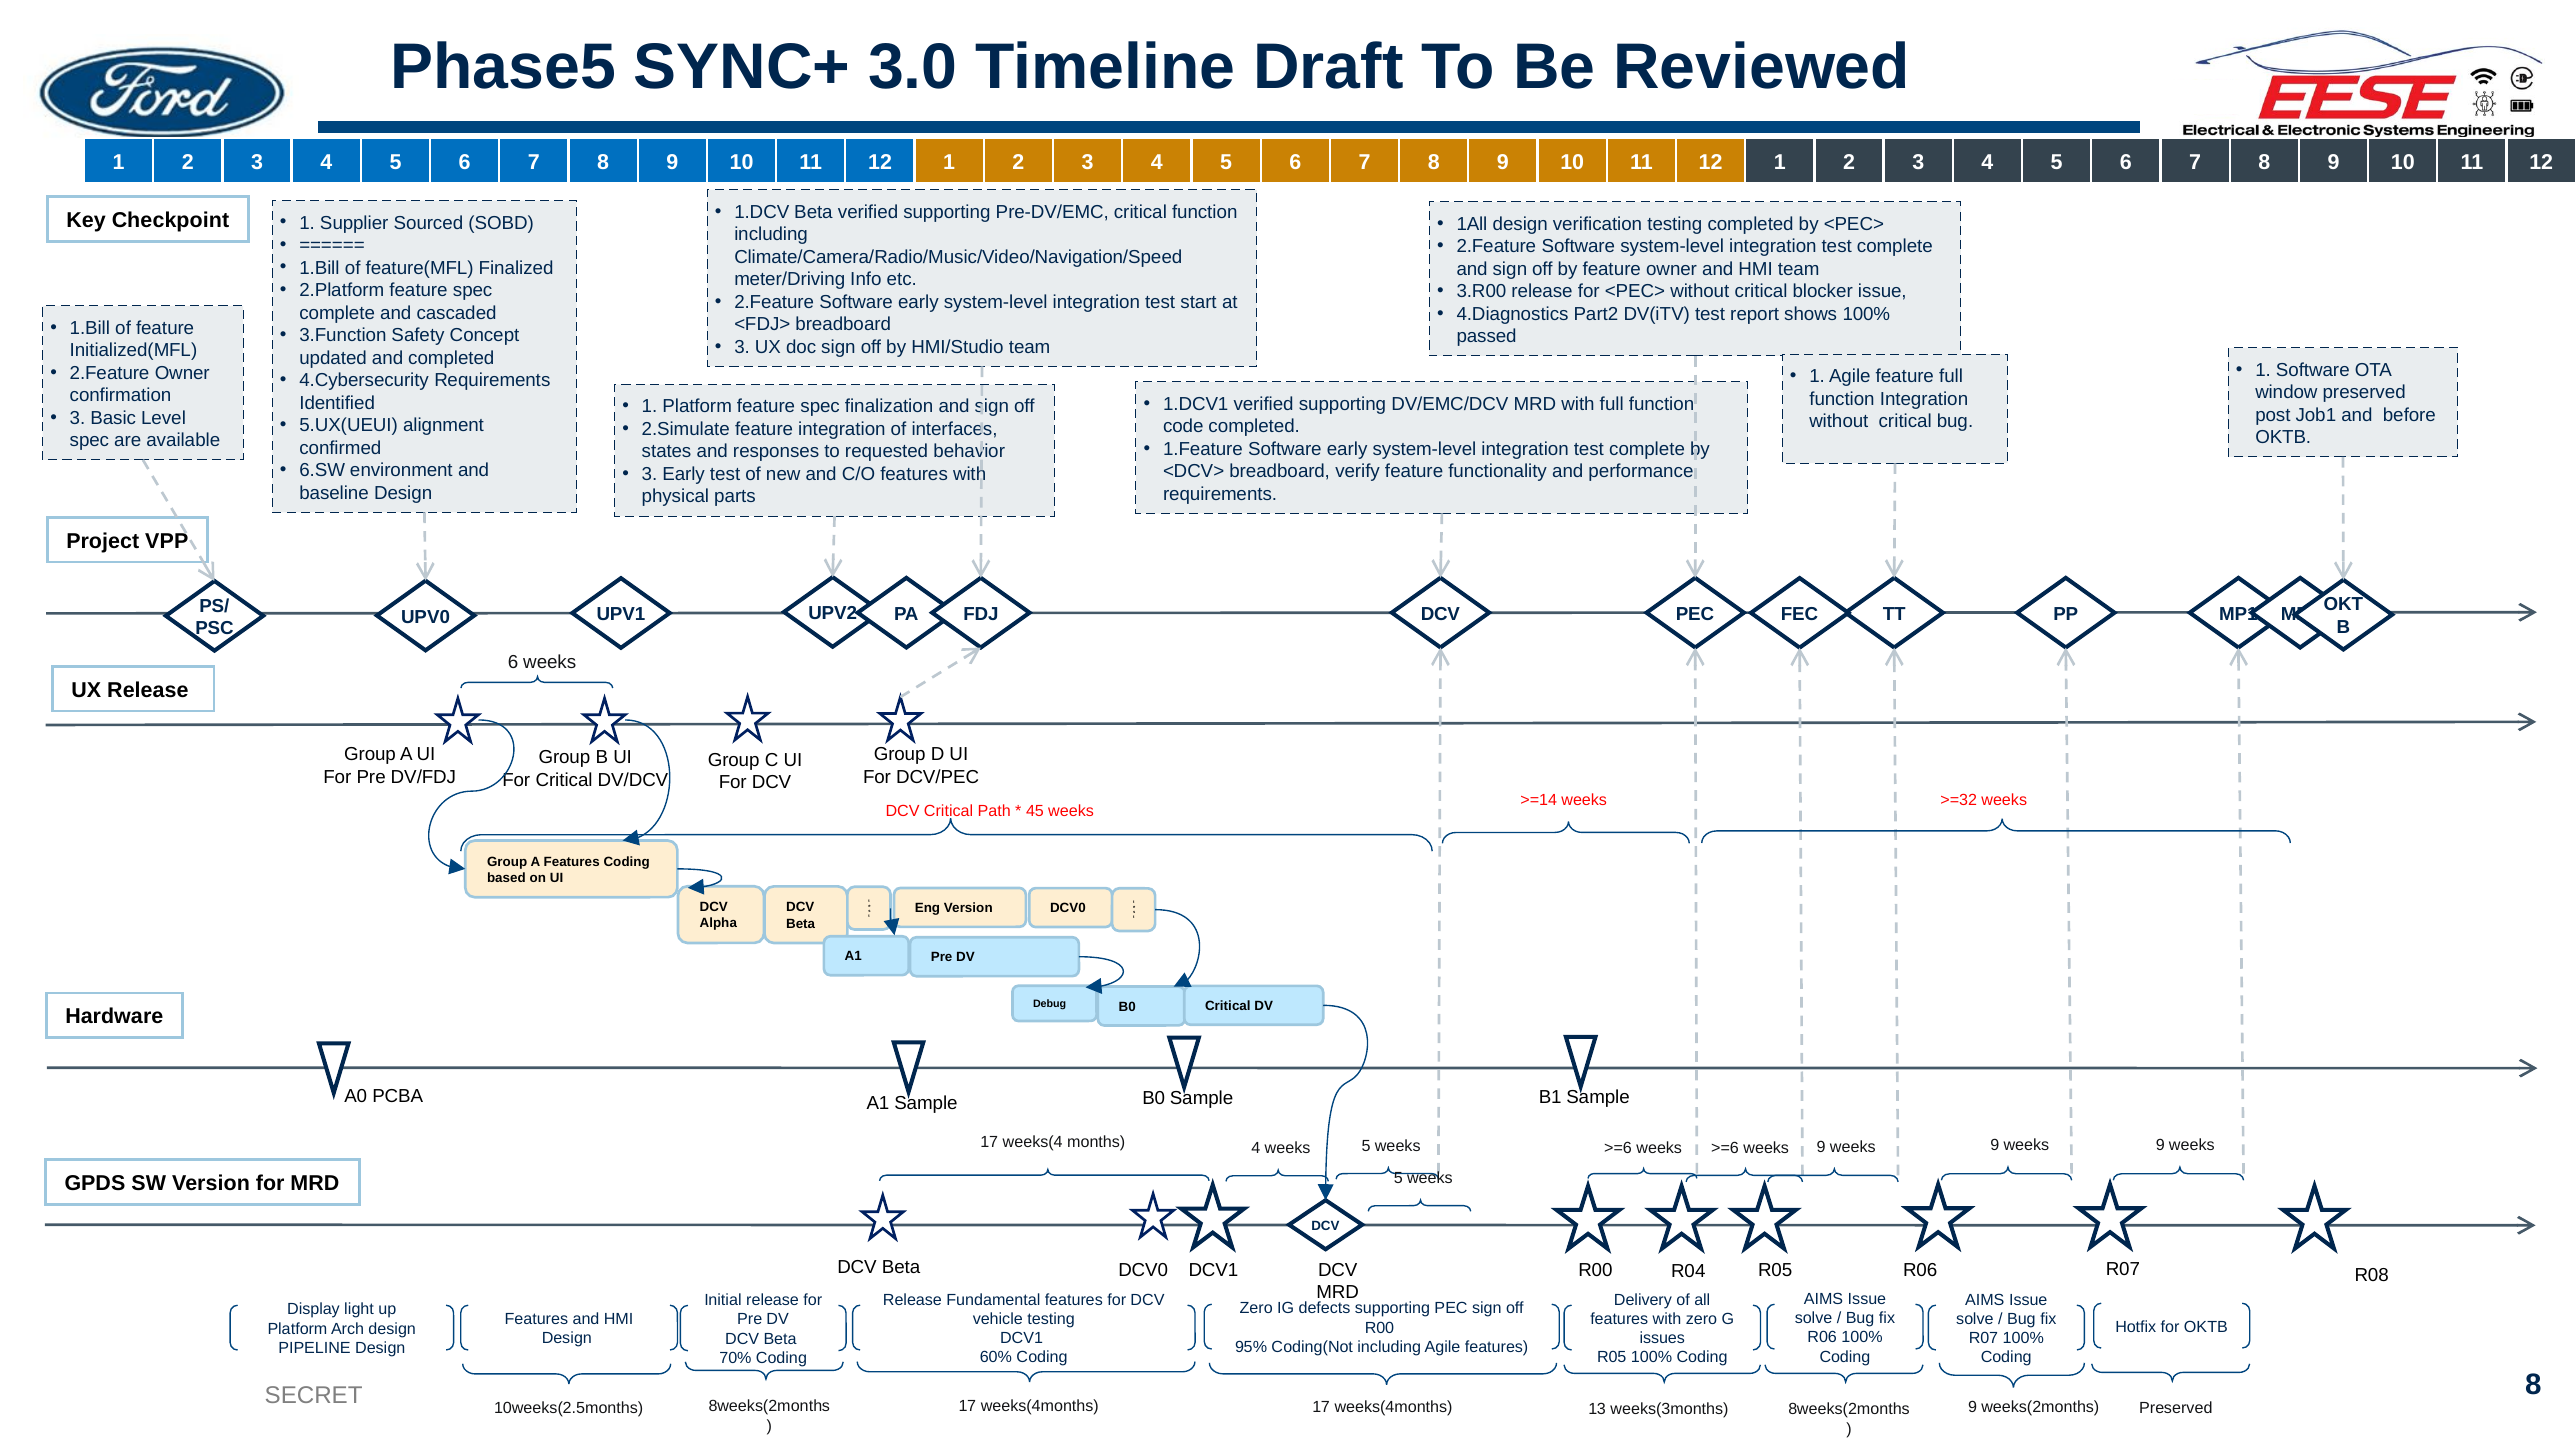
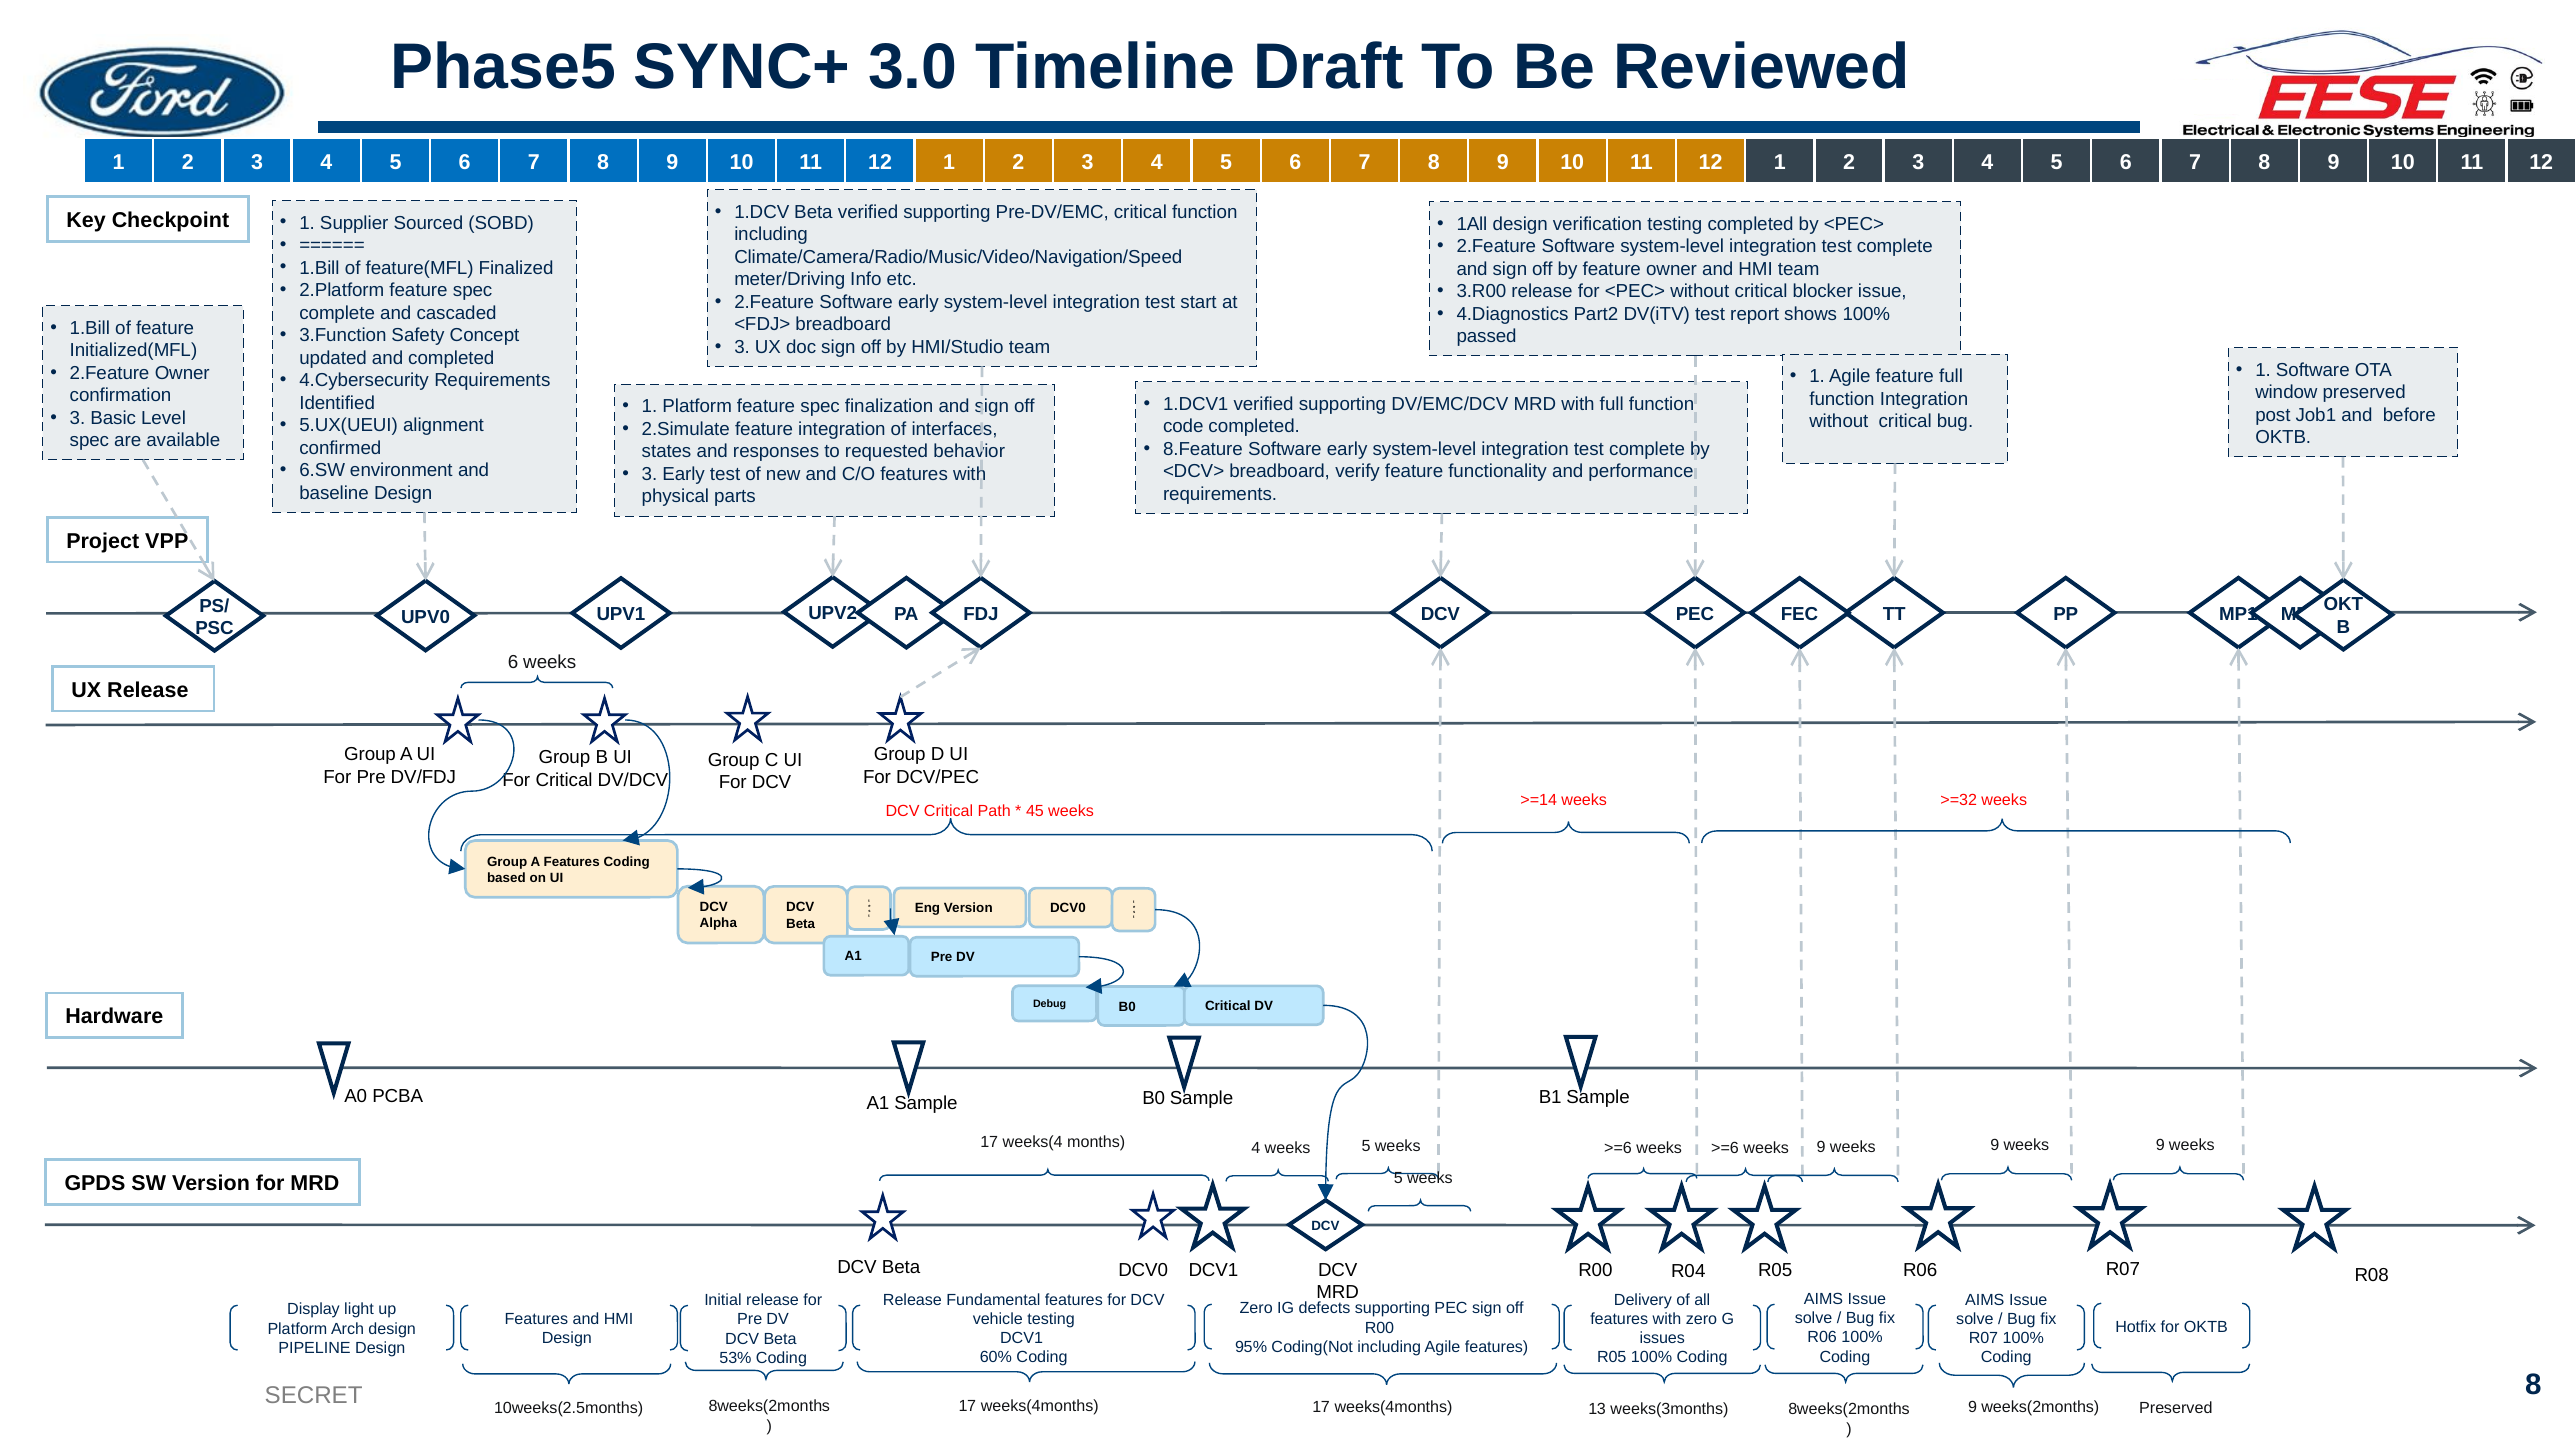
1.Feature: 1.Feature -> 8.Feature (1203, 449)
70%: 70% -> 53% (735, 1358)
